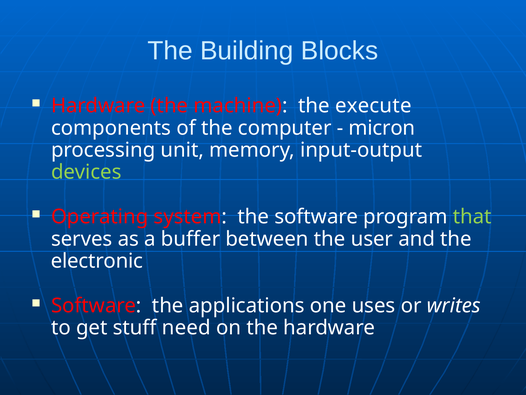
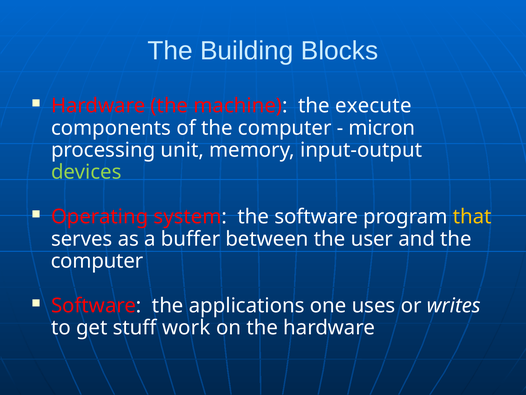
that colour: light green -> yellow (472, 217)
electronic: electronic -> computer (97, 261)
need: need -> work (186, 327)
